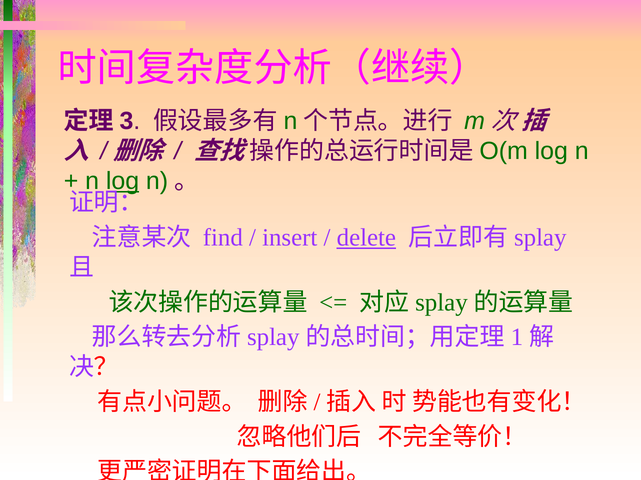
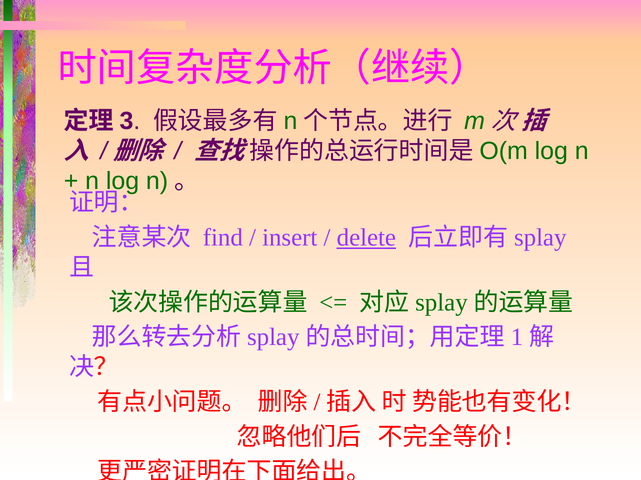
log underline: present -> none (123, 181)
